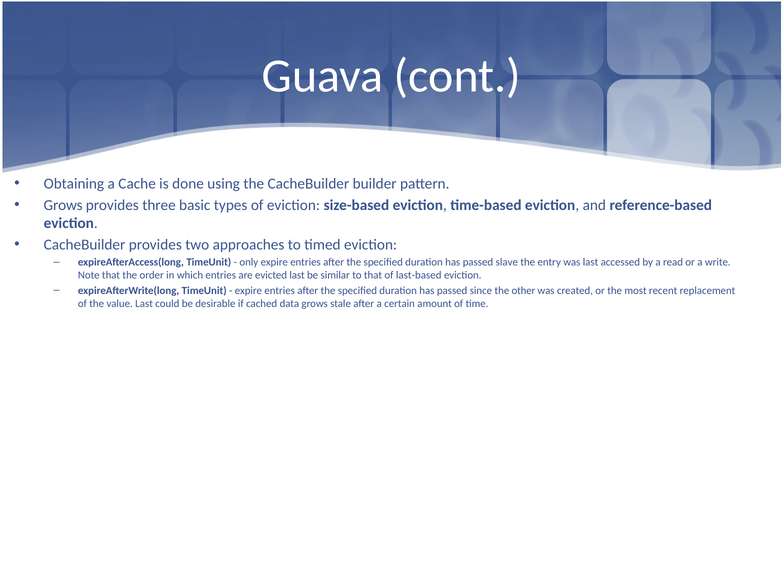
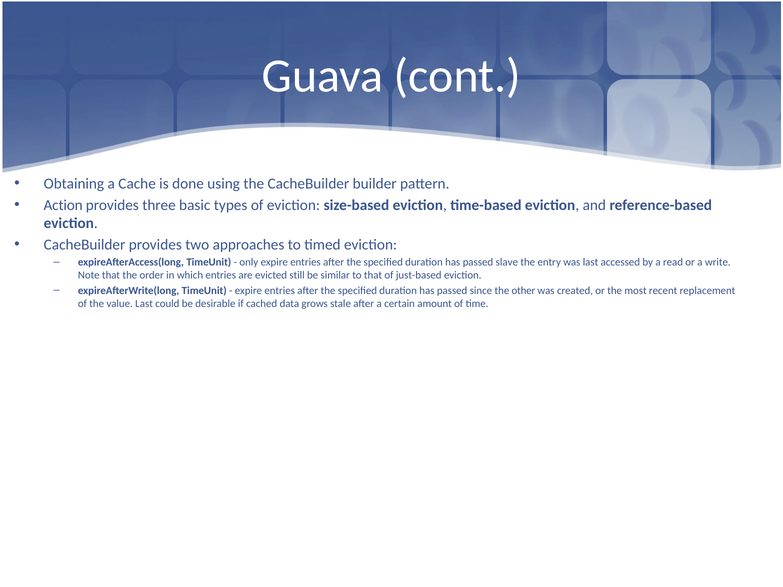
Grows: Grows -> Action (63, 205)
evicted last: last -> still (297, 275)
last-based: last-based -> just-based (419, 275)
